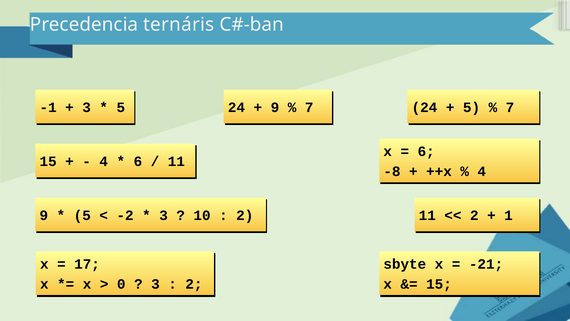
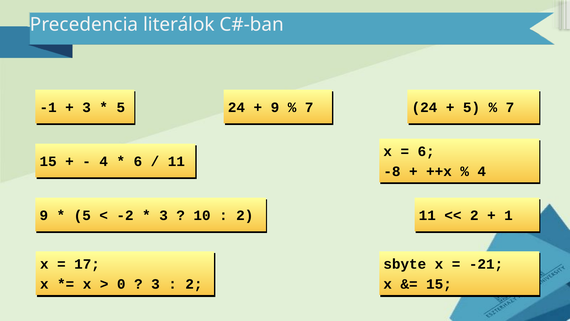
ternáris: ternáris -> literálok (179, 24)
